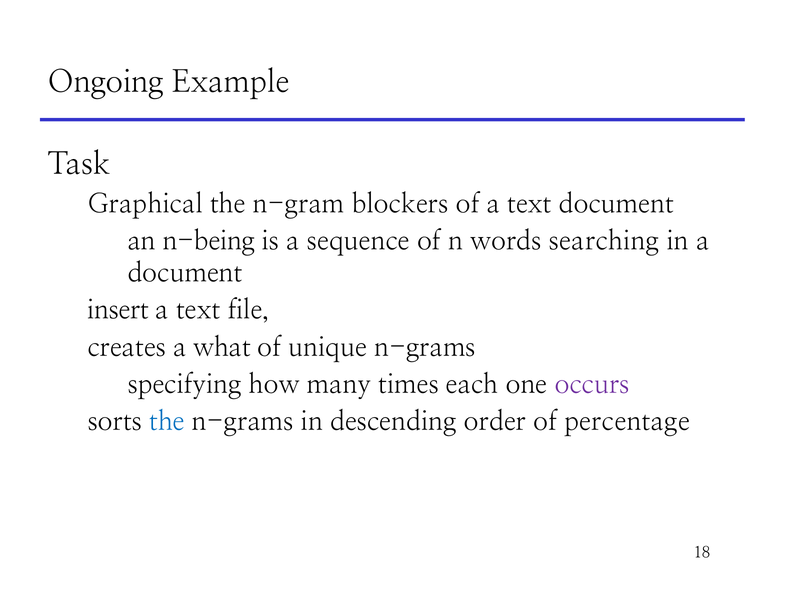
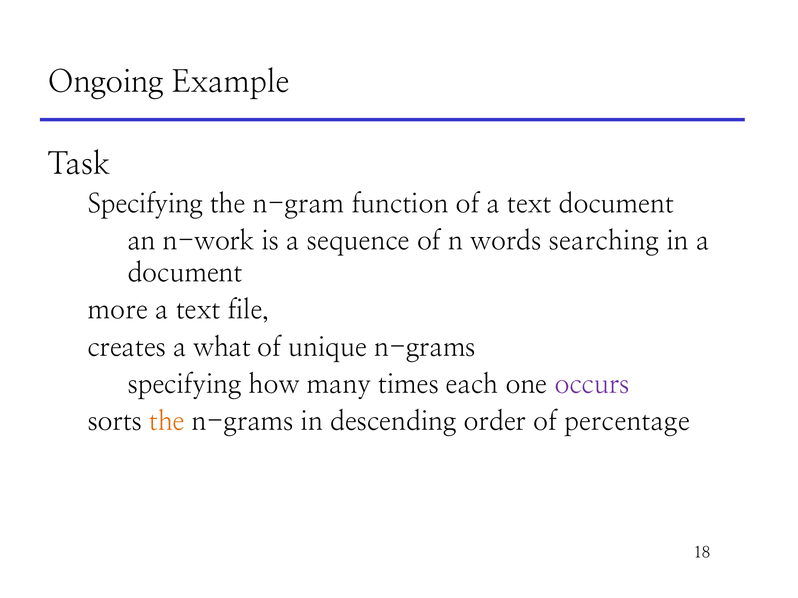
Graphical: Graphical -> Specifying (145, 204)
blockers: blockers -> function (400, 204)
n-being: n-being -> n-work (209, 241)
insert: insert -> more (118, 310)
the colour: blue -> orange (167, 422)
